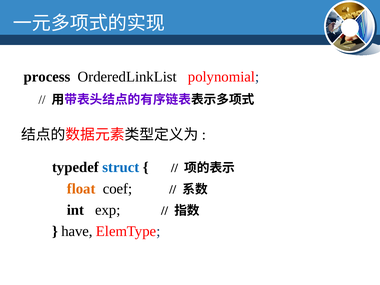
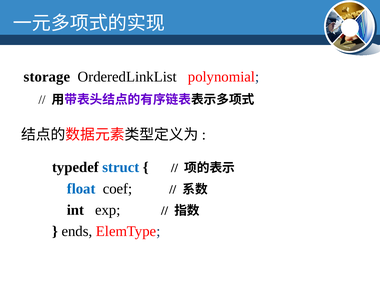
process: process -> storage (47, 77)
float colour: orange -> blue (81, 189)
have: have -> ends (77, 231)
